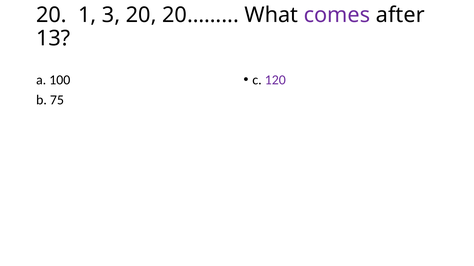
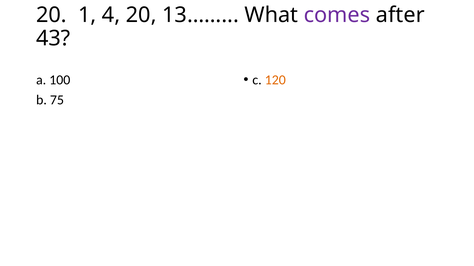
3: 3 -> 4 (111, 15)
20……: 20…… -> 13…… (200, 15)
13: 13 -> 43 (53, 39)
120 colour: purple -> orange (275, 80)
